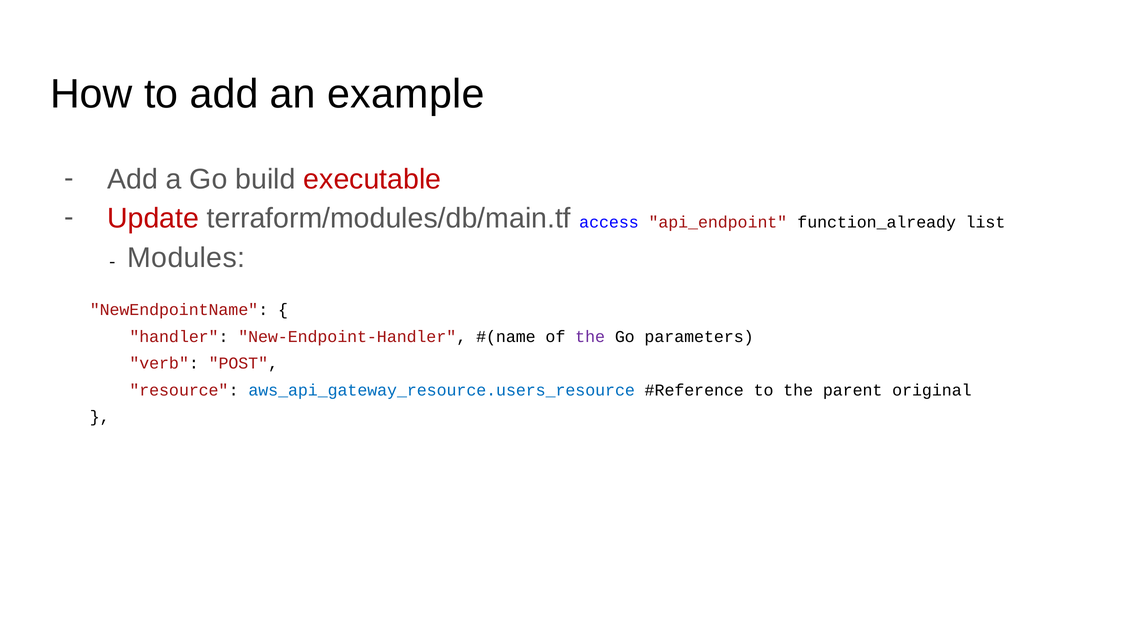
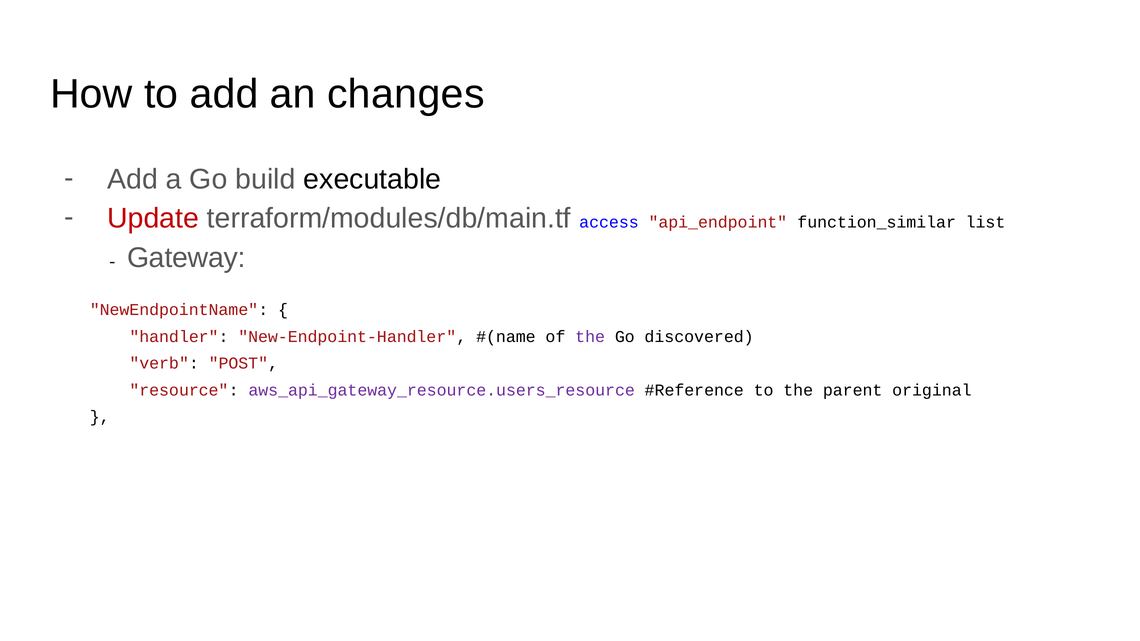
example: example -> changes (406, 94)
executable colour: red -> black (372, 179)
function_already: function_already -> function_similar (877, 223)
Modules: Modules -> Gateway (186, 258)
parameters: parameters -> discovered (699, 337)
aws_api_gateway_resource.users_resource colour: blue -> purple (442, 390)
